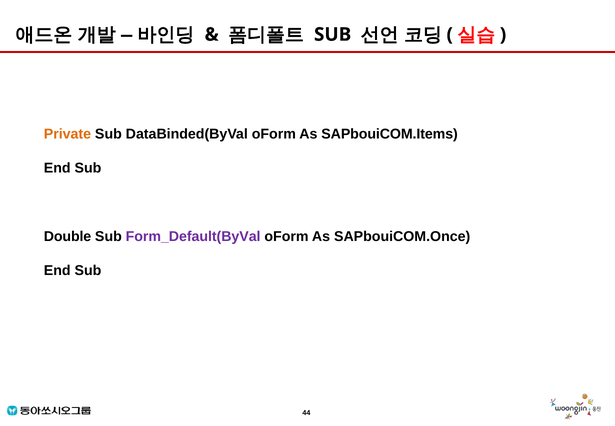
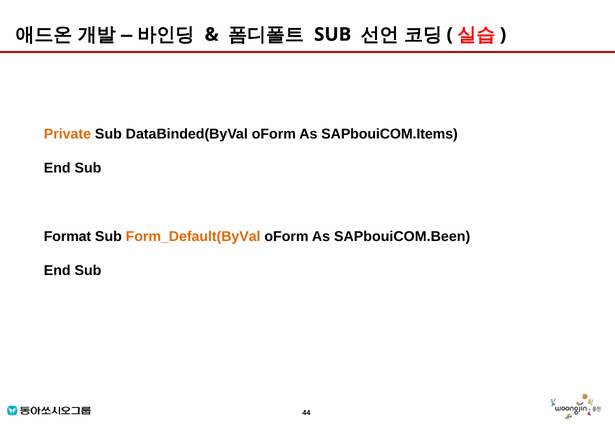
Double: Double -> Format (68, 236)
Form_Default(ByVal colour: purple -> orange (193, 236)
SAPbouiCOM.Once: SAPbouiCOM.Once -> SAPbouiCOM.Been (402, 236)
